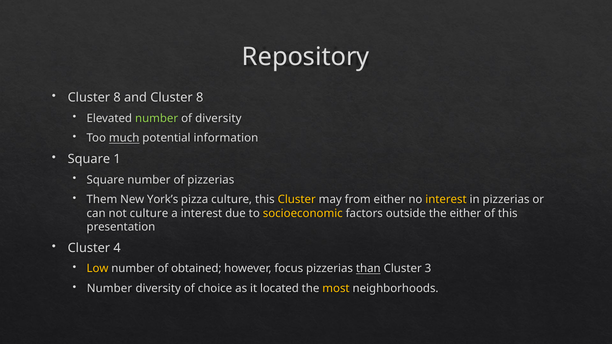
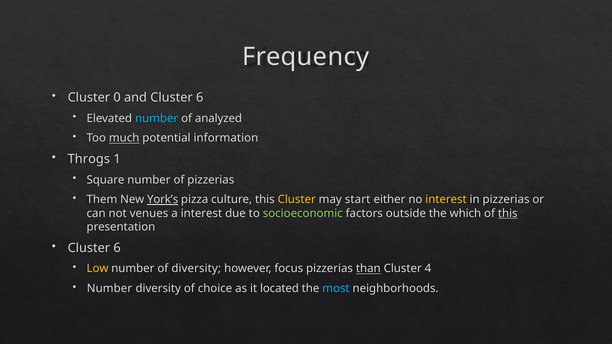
Repository: Repository -> Frequency (306, 57)
8: 8 -> 0 (117, 98)
and Cluster 8: 8 -> 6 (200, 98)
number colour: light green -> light blue (157, 118)
of diversity: diversity -> analyzed (218, 118)
Square: Square -> Throgs (89, 159)
York’s underline: none -> present (163, 200)
from: from -> start (358, 200)
not culture: culture -> venues (149, 214)
socioeconomic colour: yellow -> light green (303, 214)
the either: either -> which (465, 214)
this underline: none -> present (508, 214)
4: 4 -> 6 (117, 248)
of obtained: obtained -> diversity (196, 269)
3: 3 -> 4 (428, 269)
most colour: yellow -> light blue (336, 289)
